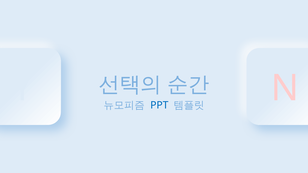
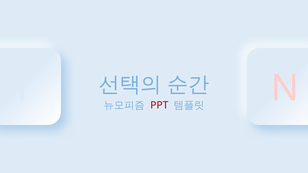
PPT colour: blue -> red (159, 105)
